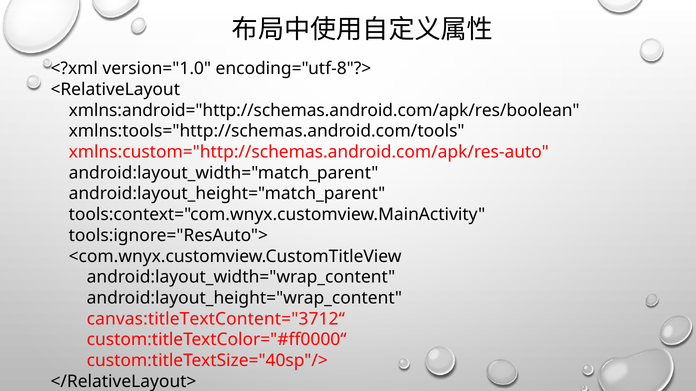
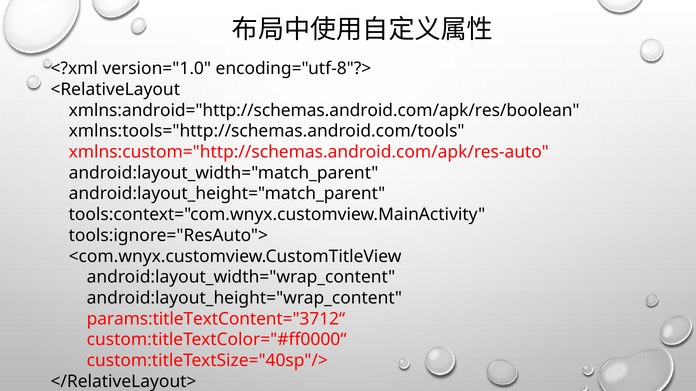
canvas:titleTextContent="3712“: canvas:titleTextContent="3712“ -> params:titleTextContent="3712“ (216, 319)
